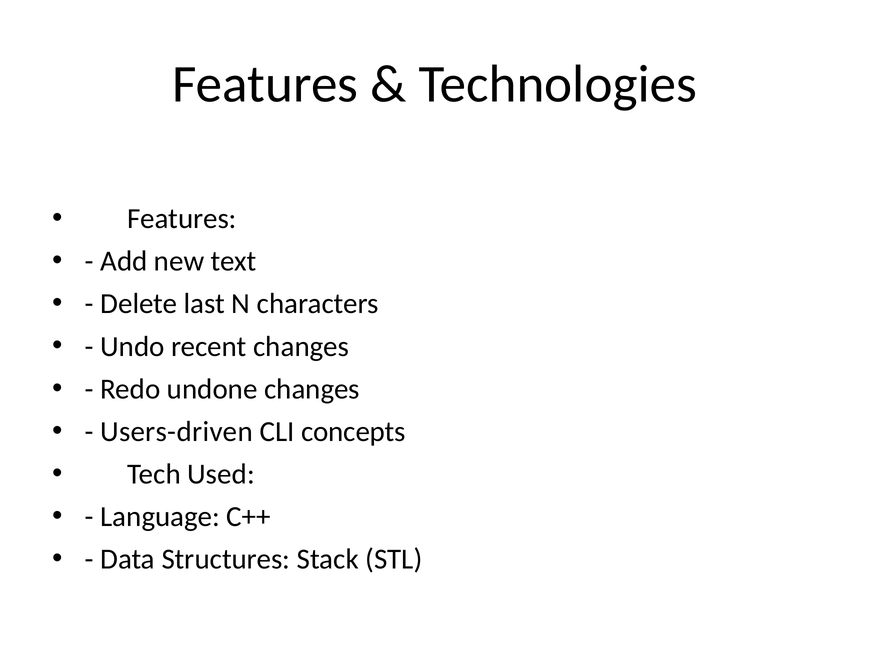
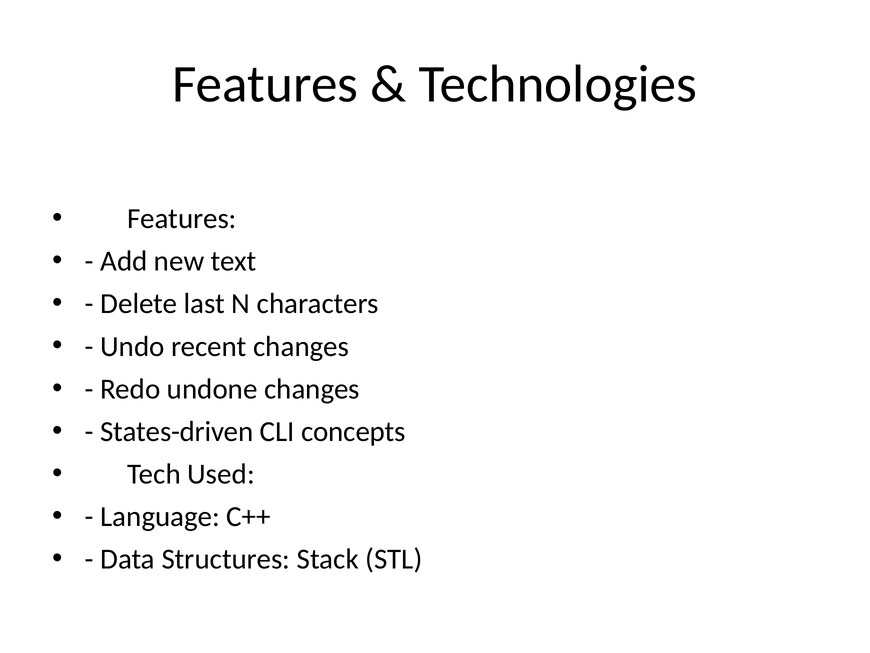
Users-driven: Users-driven -> States-driven (177, 431)
